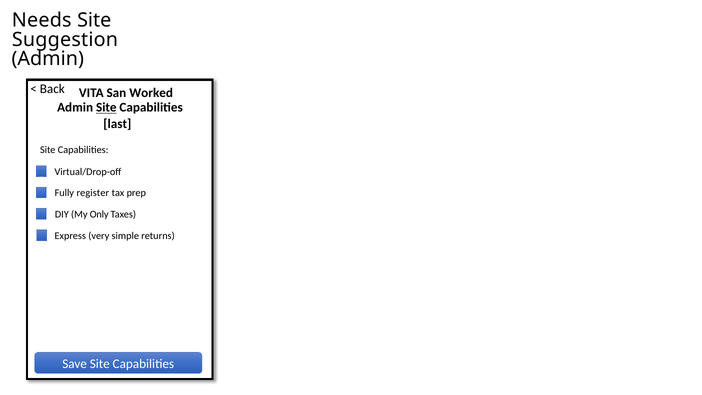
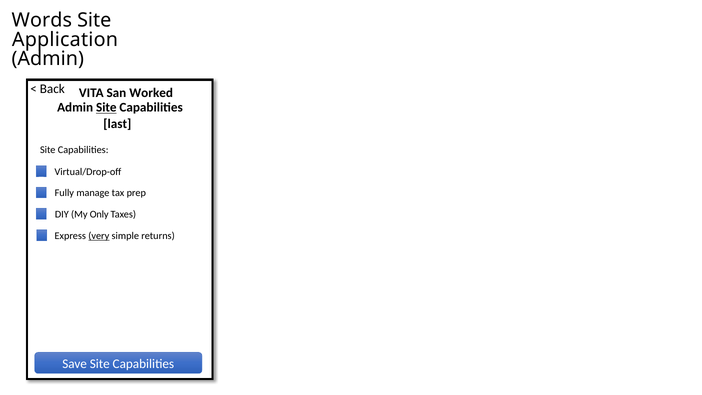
Needs: Needs -> Words (42, 20)
Suggestion: Suggestion -> Application (65, 40)
register: register -> manage (93, 193)
very underline: none -> present (99, 236)
